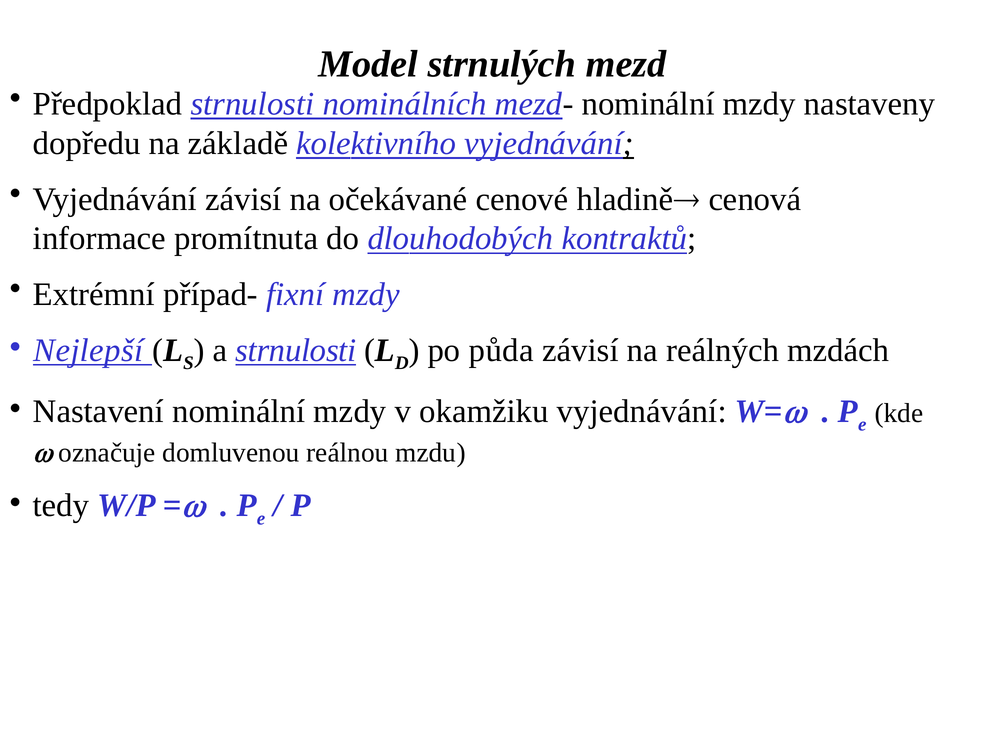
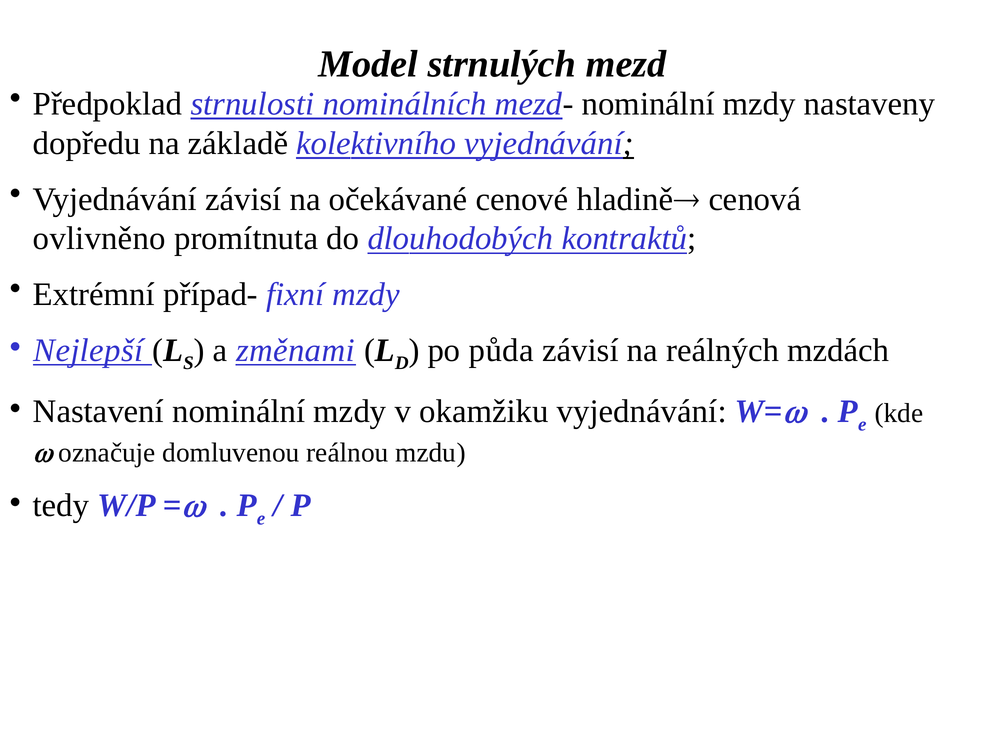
informace: informace -> ovlivněno (99, 239)
a strnulosti: strnulosti -> změnami (296, 350)
